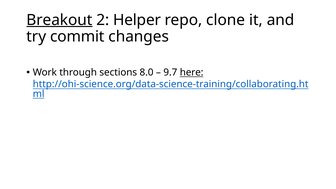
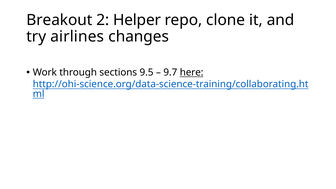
Breakout underline: present -> none (59, 20)
commit: commit -> airlines (77, 37)
8.0: 8.0 -> 9.5 (147, 72)
